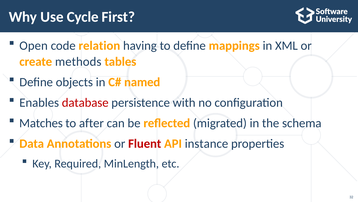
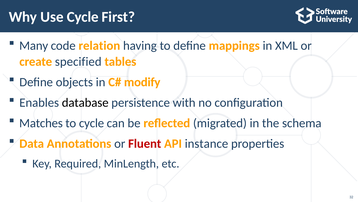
Open: Open -> Many (34, 45)
methods: methods -> specified (78, 61)
named: named -> modify (142, 82)
database colour: red -> black (85, 102)
to after: after -> cycle (92, 123)
